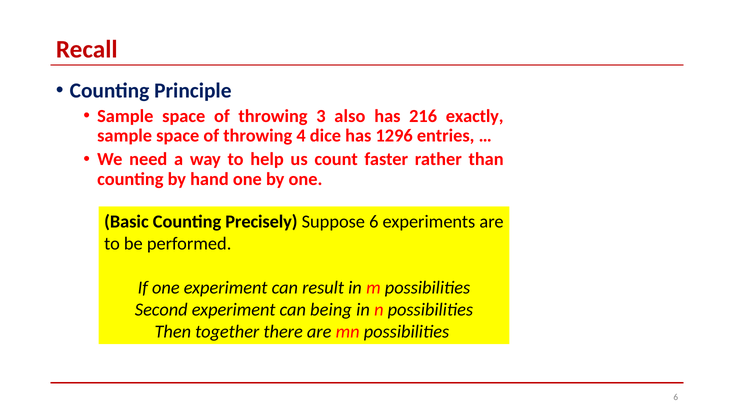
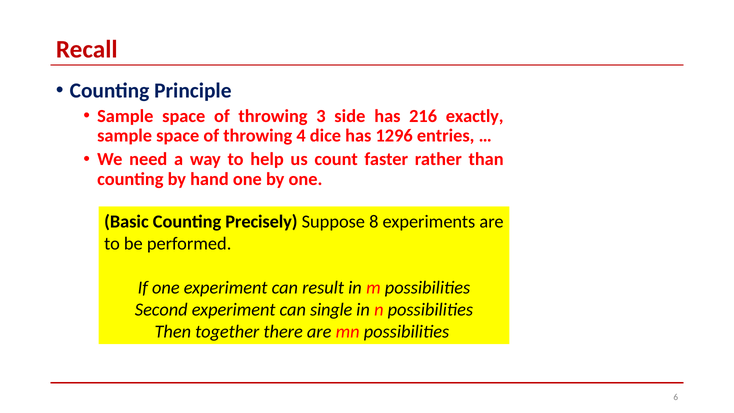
also: also -> side (350, 116)
Suppose 6: 6 -> 8 (374, 221)
being: being -> single (331, 310)
